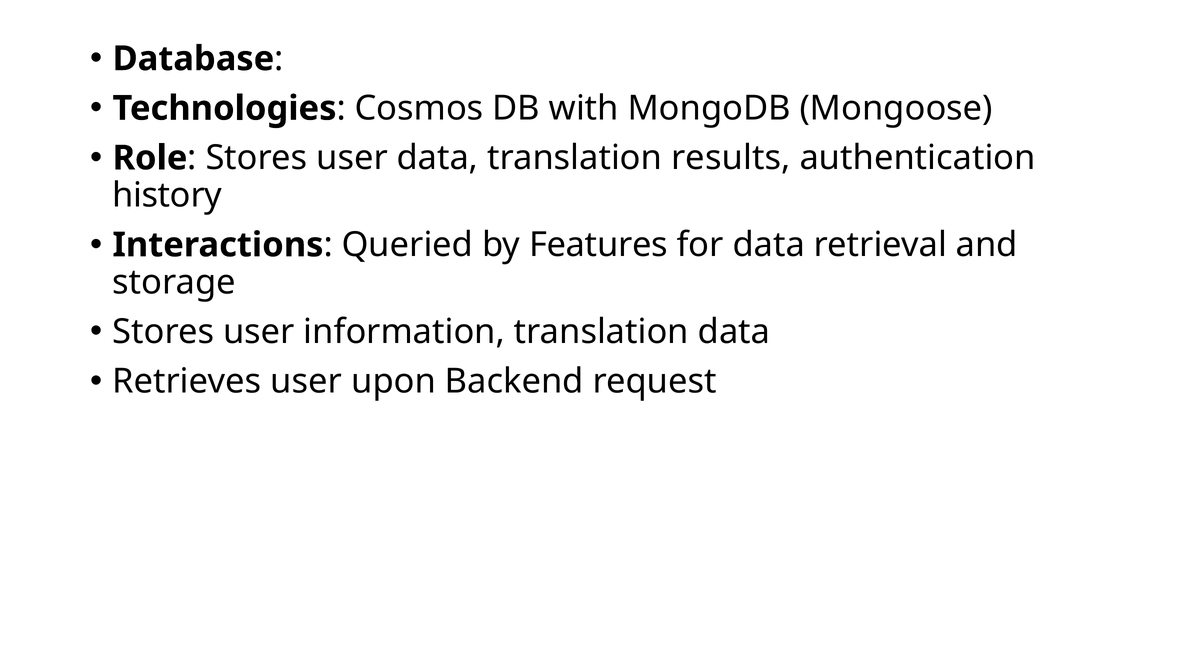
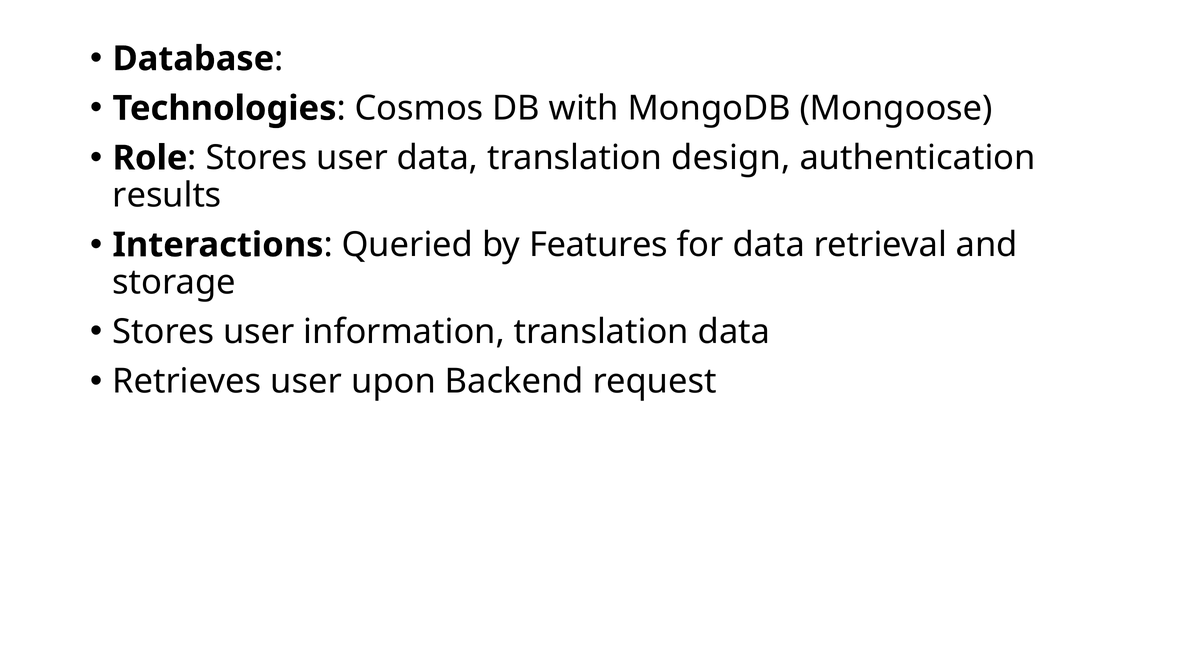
results: results -> design (731, 158)
history: history -> results (167, 195)
